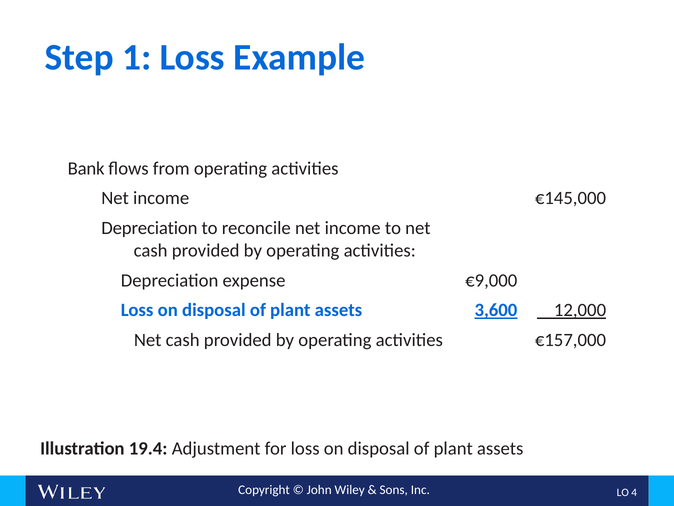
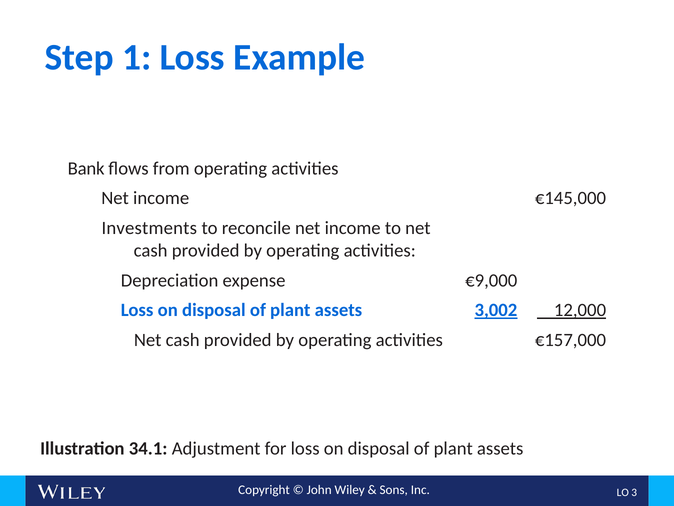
Depreciation: Depreciation -> Investments (149, 228)
3,600: 3,600 -> 3,002 (496, 310)
19.4: 19.4 -> 34.1 (148, 448)
4: 4 -> 3 (634, 492)
